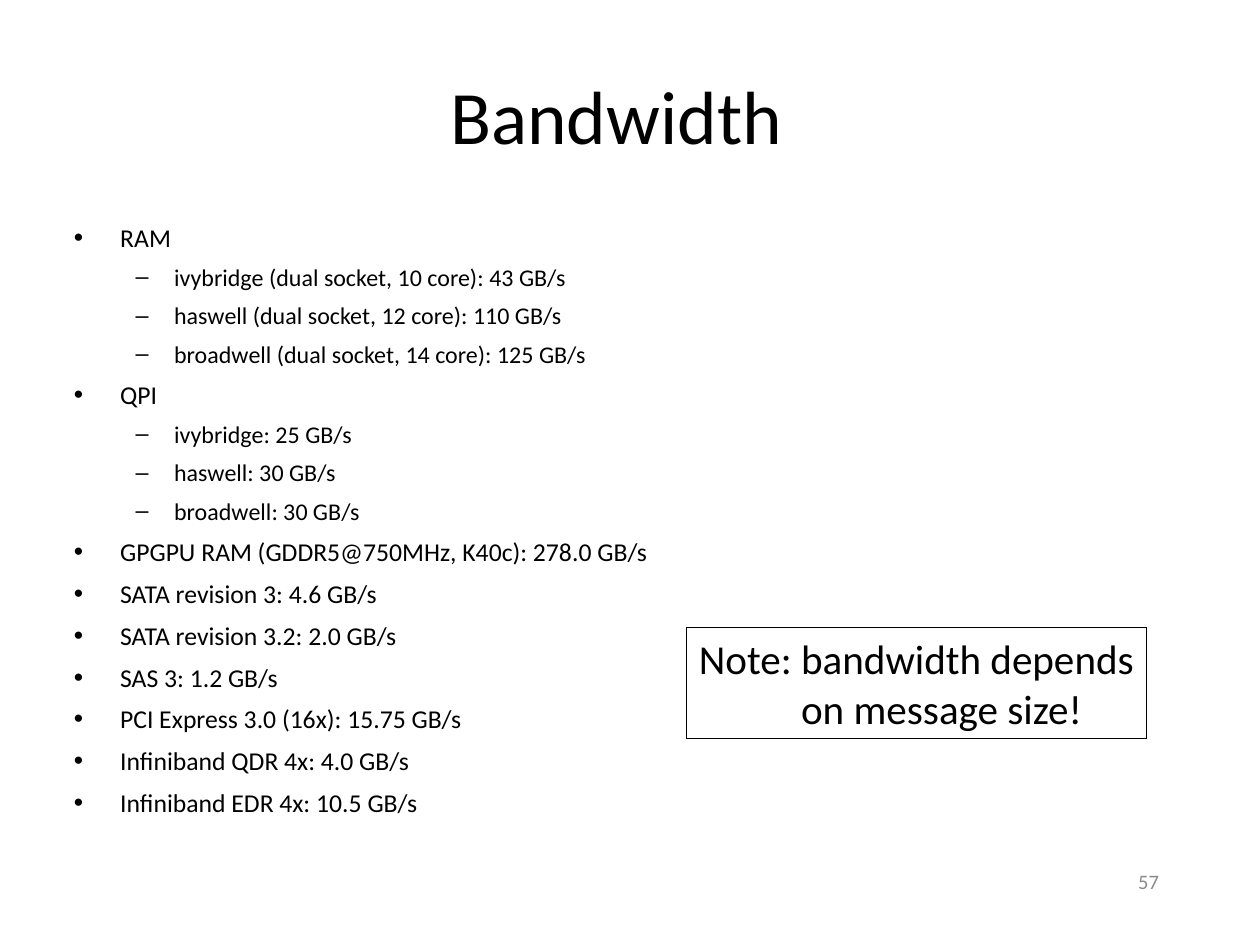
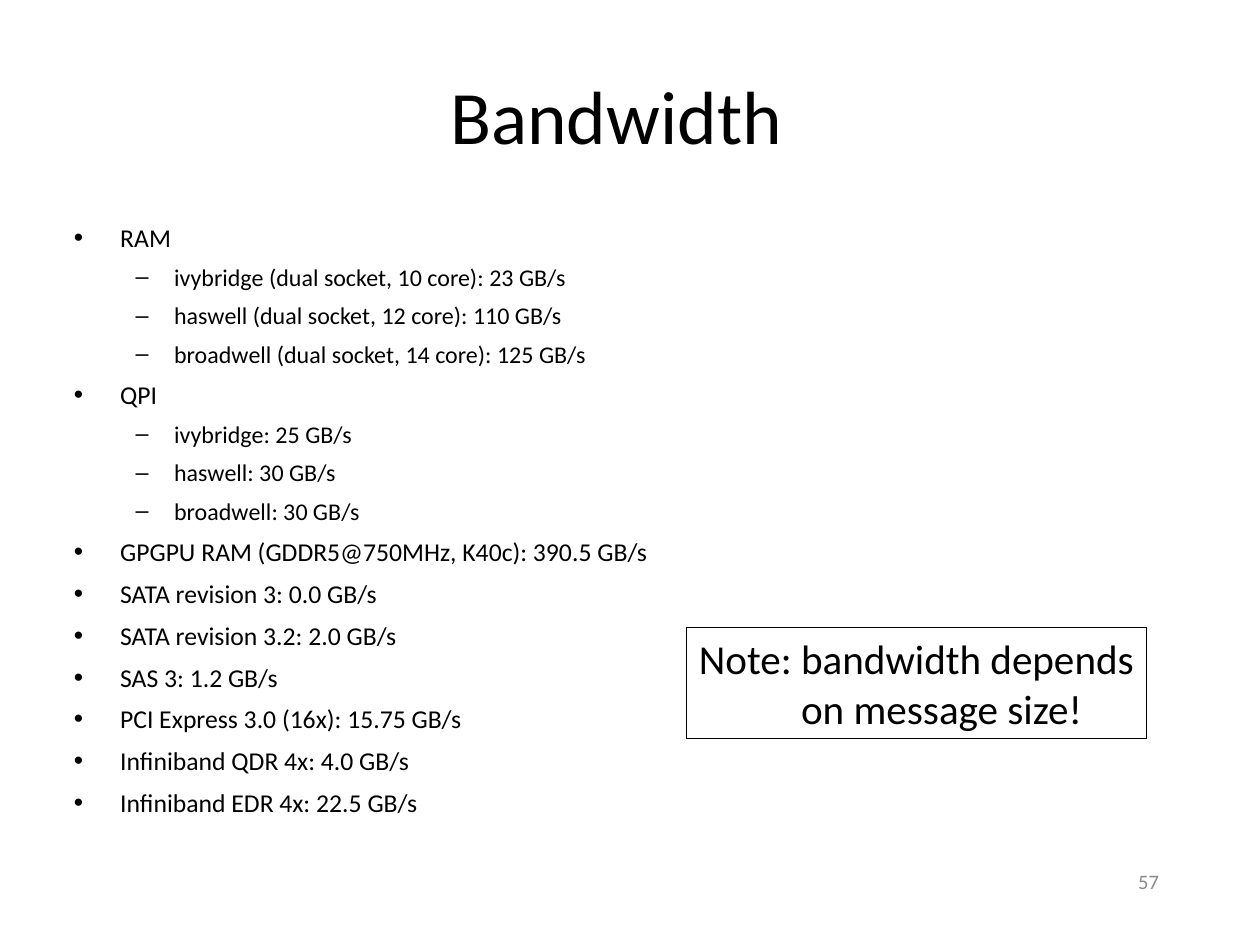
43: 43 -> 23 (501, 278)
278.0: 278.0 -> 390.5 (562, 553)
4.6: 4.6 -> 0.0 (305, 595)
10.5: 10.5 -> 22.5 (339, 804)
